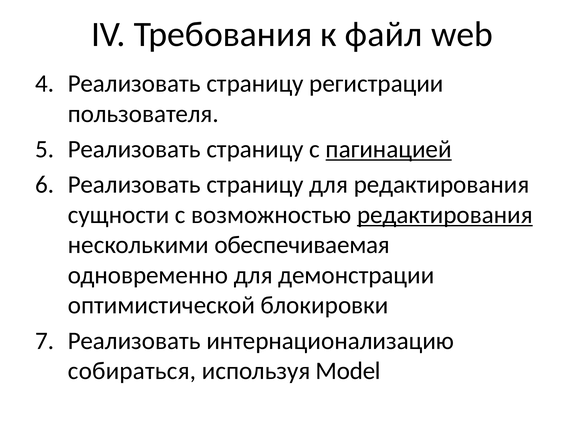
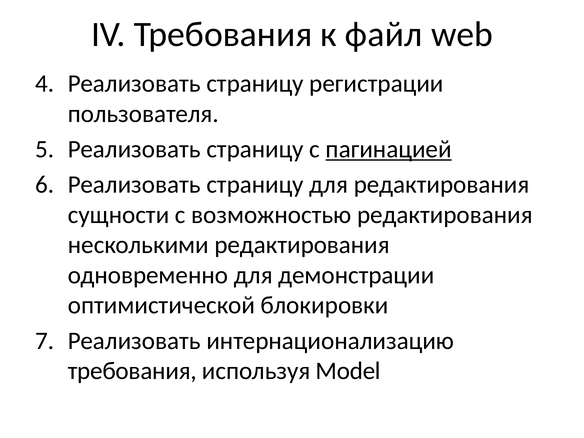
редактирования underline: present -> none (445, 215)
несколькими обеспечиваемая: обеспечиваемая -> редактирования (302, 245)
собираться: собираться -> требования (132, 371)
